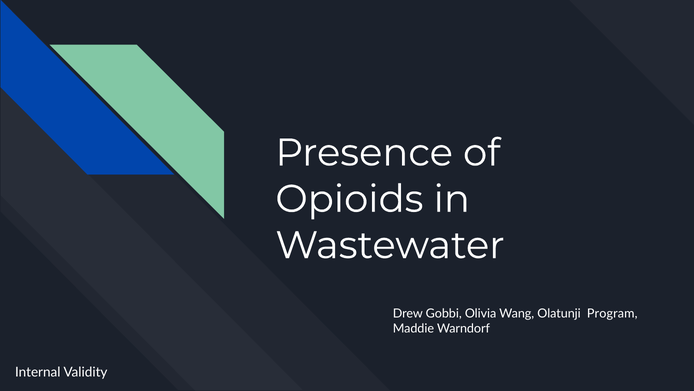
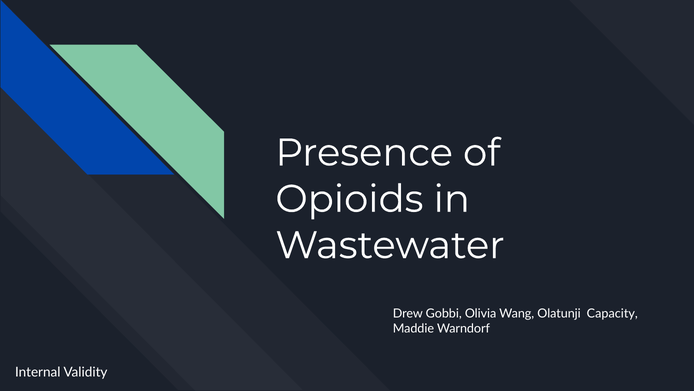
Program: Program -> Capacity (612, 313)
